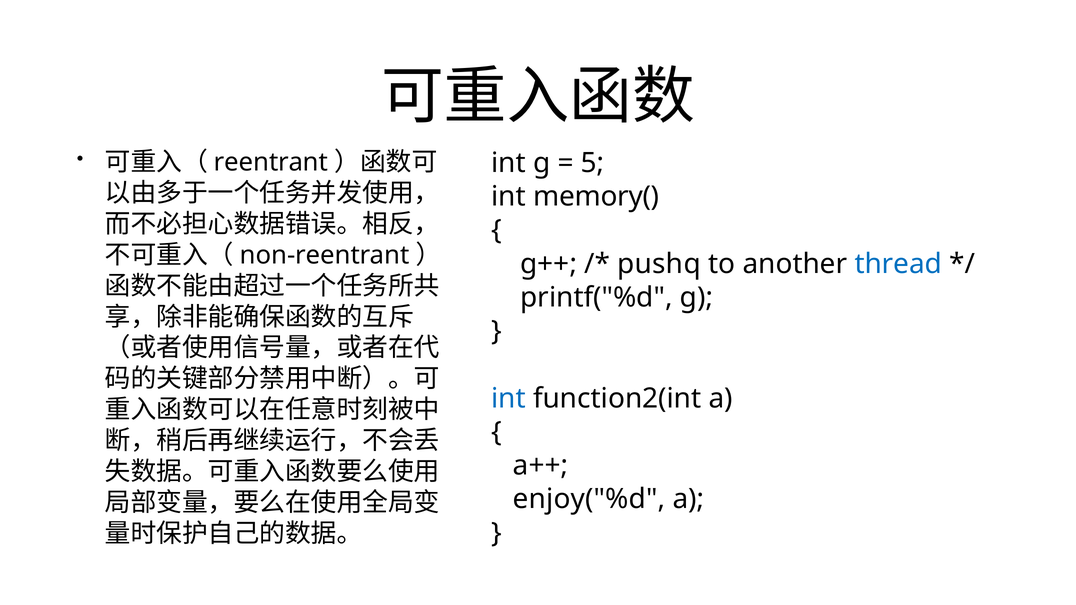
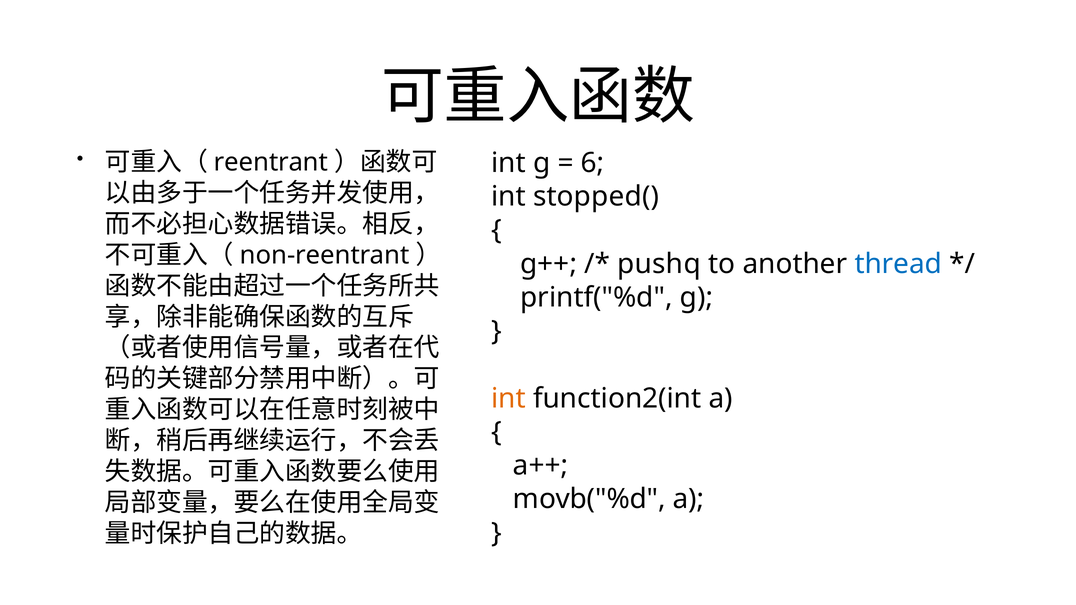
5: 5 -> 6 (593, 163)
memory(: memory( -> stopped( (596, 197)
int colour: blue -> orange (508, 398)
enjoy("%d: enjoy("%d -> movb("%d (589, 499)
